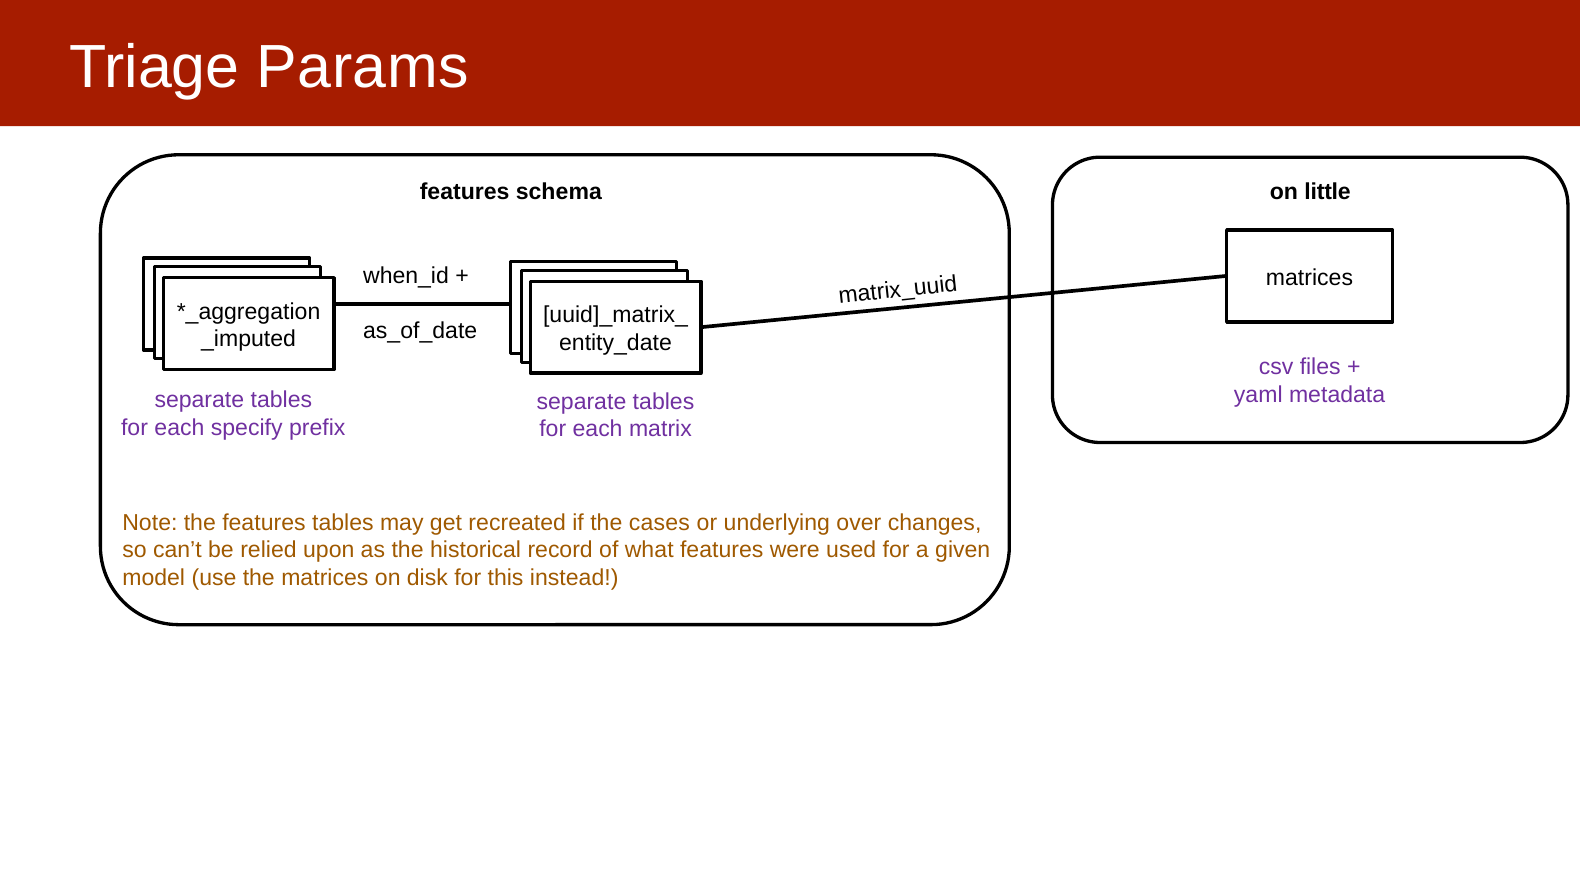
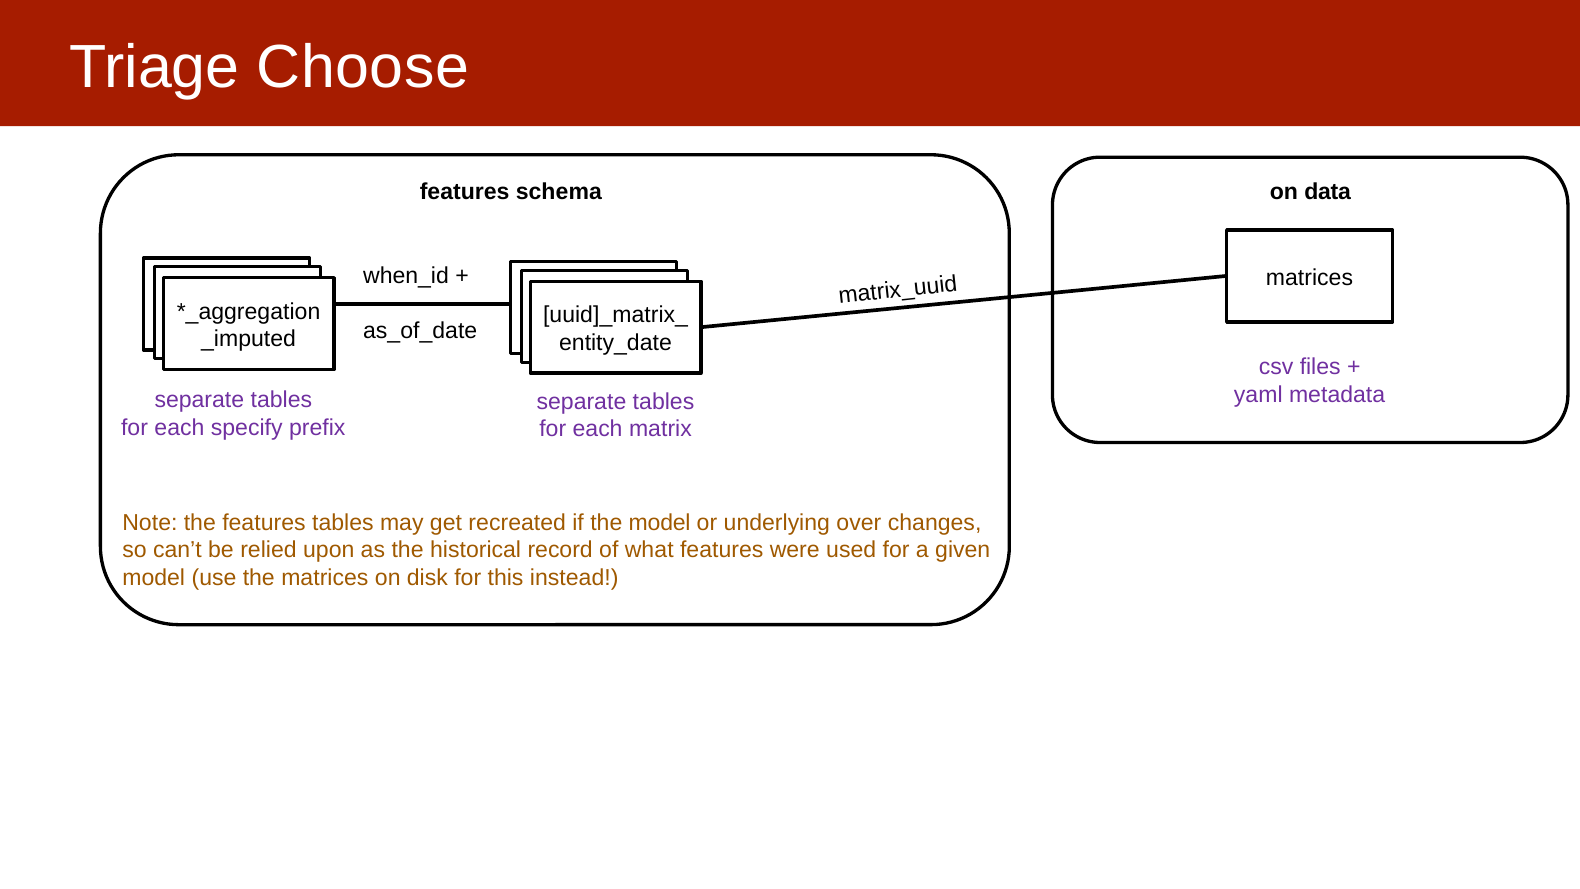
Params: Params -> Choose (363, 68)
little: little -> data (1328, 192)
the cases: cases -> model (660, 523)
